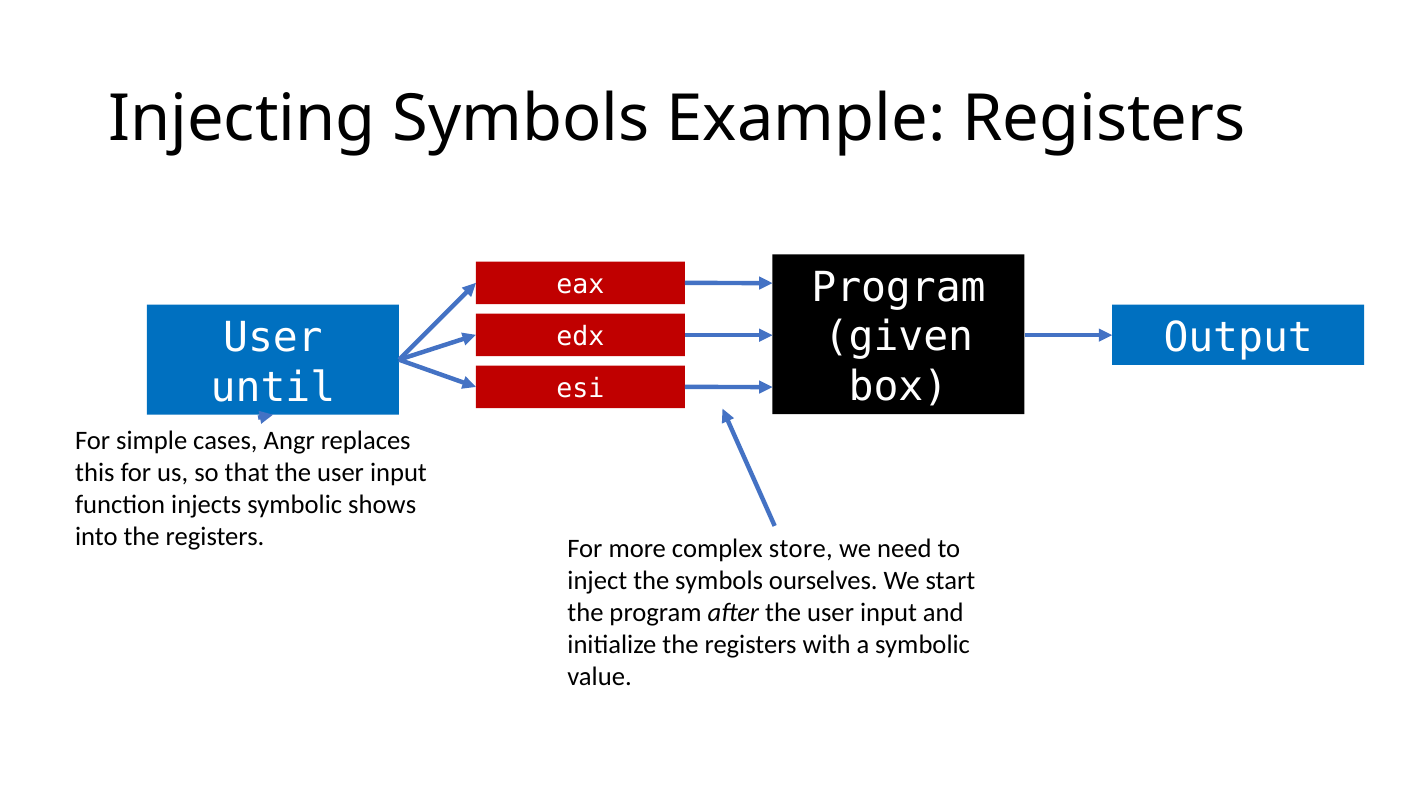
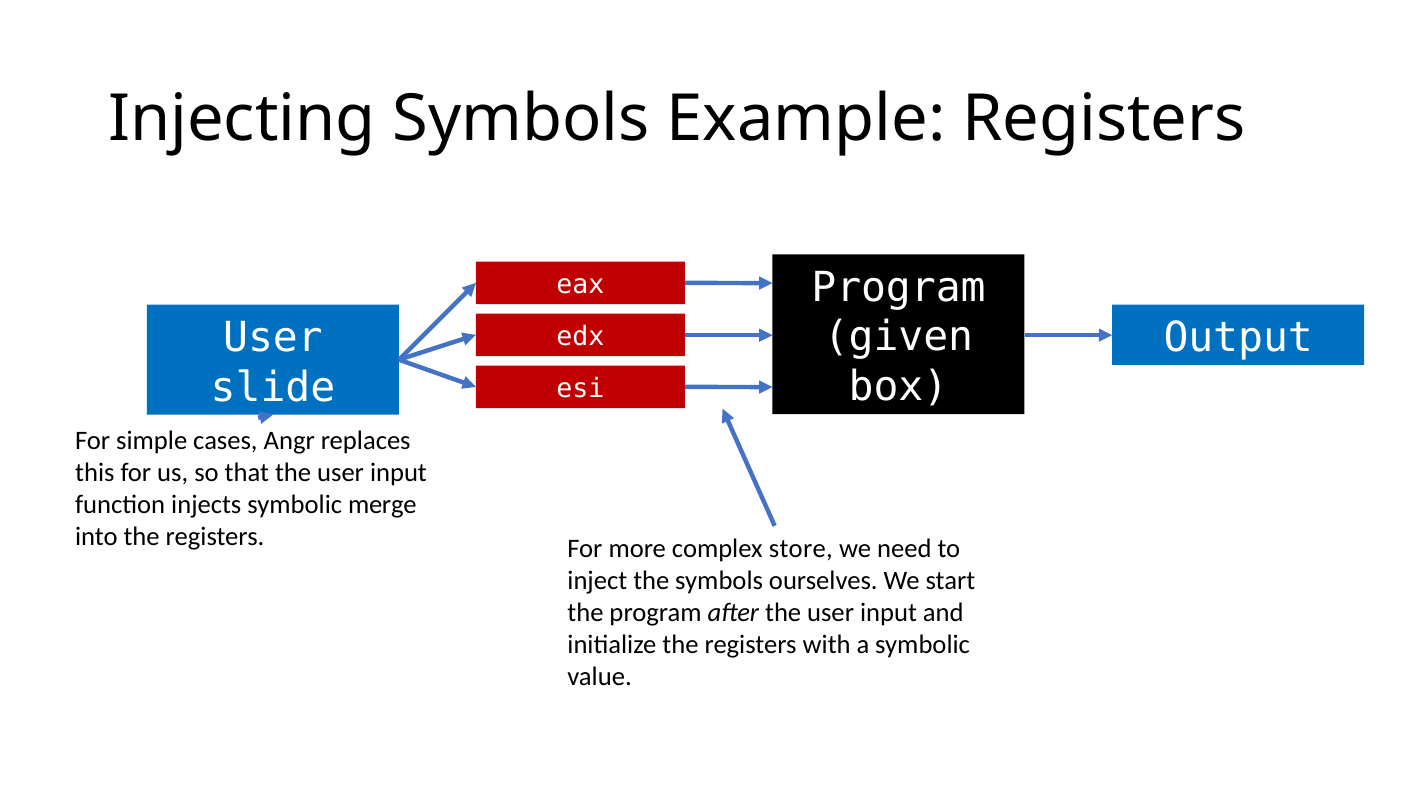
until: until -> slide (273, 387)
shows: shows -> merge (382, 504)
